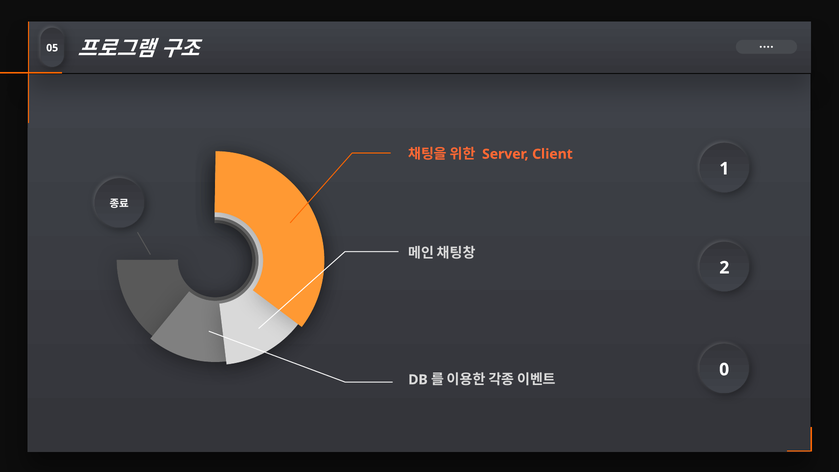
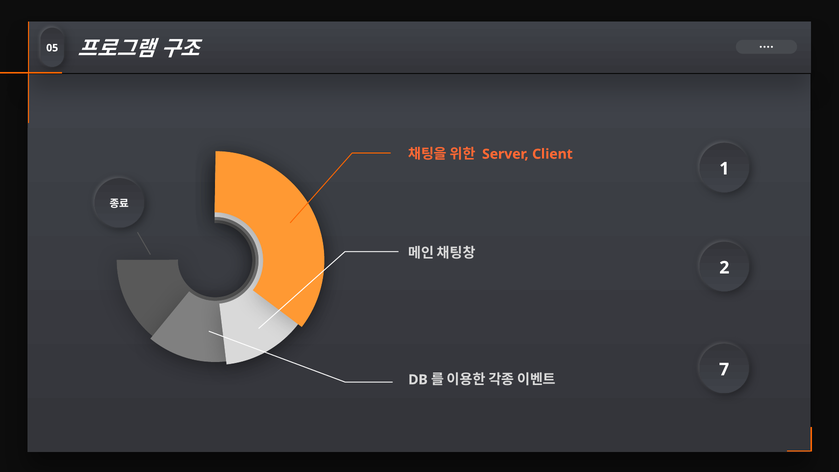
0: 0 -> 7 (724, 370)
